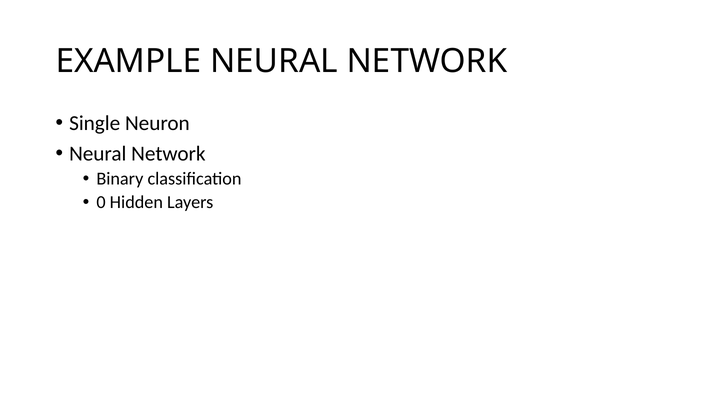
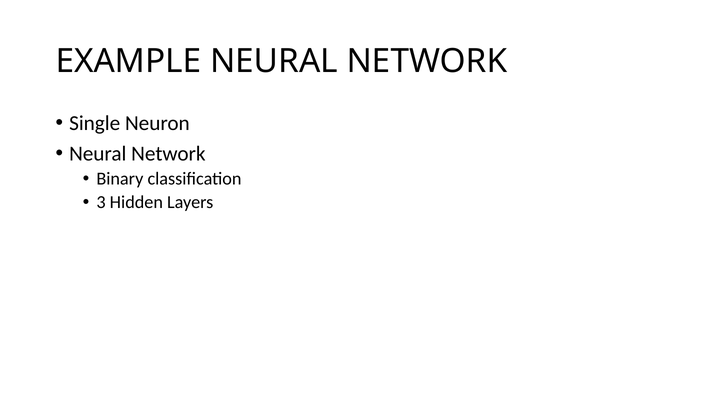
0: 0 -> 3 (101, 202)
